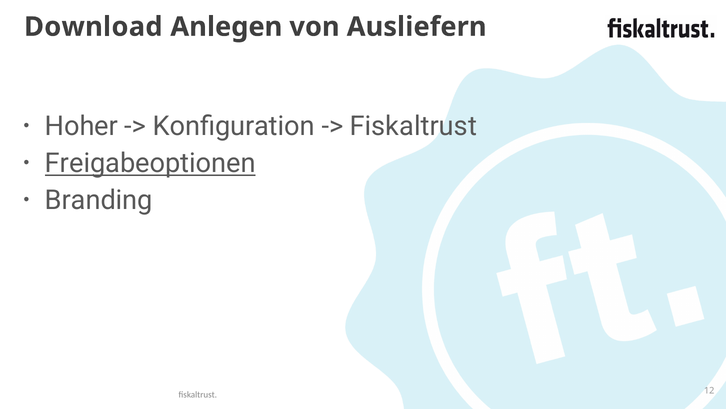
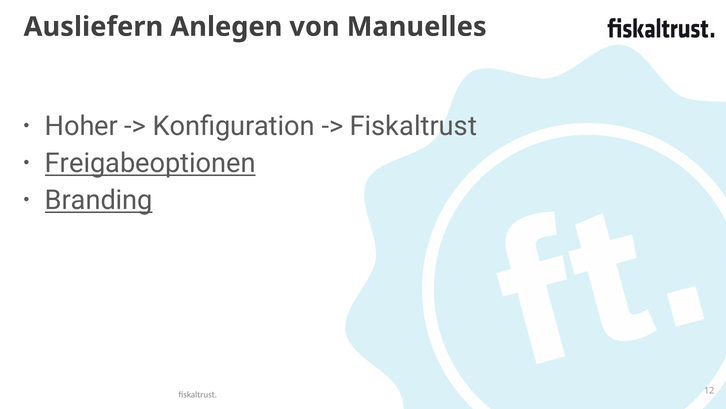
Download: Download -> Ausliefern (93, 27)
Ausliefern: Ausliefern -> Manuelles (417, 27)
Branding underline: none -> present (99, 200)
